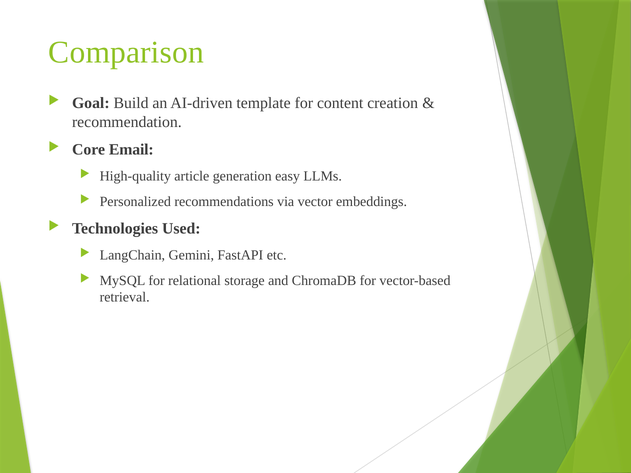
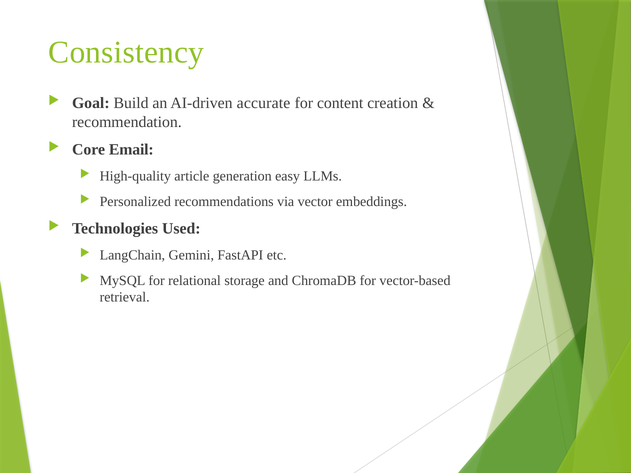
Comparison: Comparison -> Consistency (126, 52)
template: template -> accurate (264, 103)
